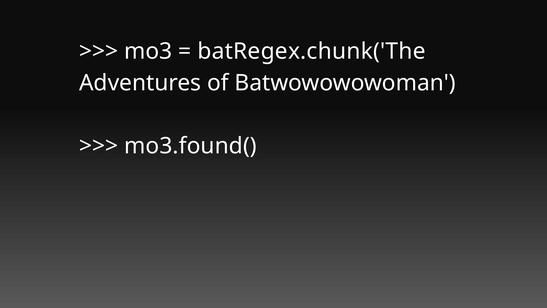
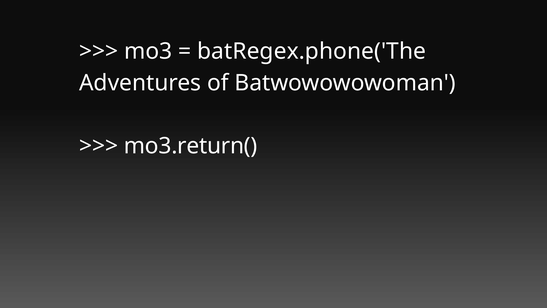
batRegex.chunk('The: batRegex.chunk('The -> batRegex.phone('The (312, 51)
mo3.found(: mo3.found( -> mo3.return( (191, 146)
